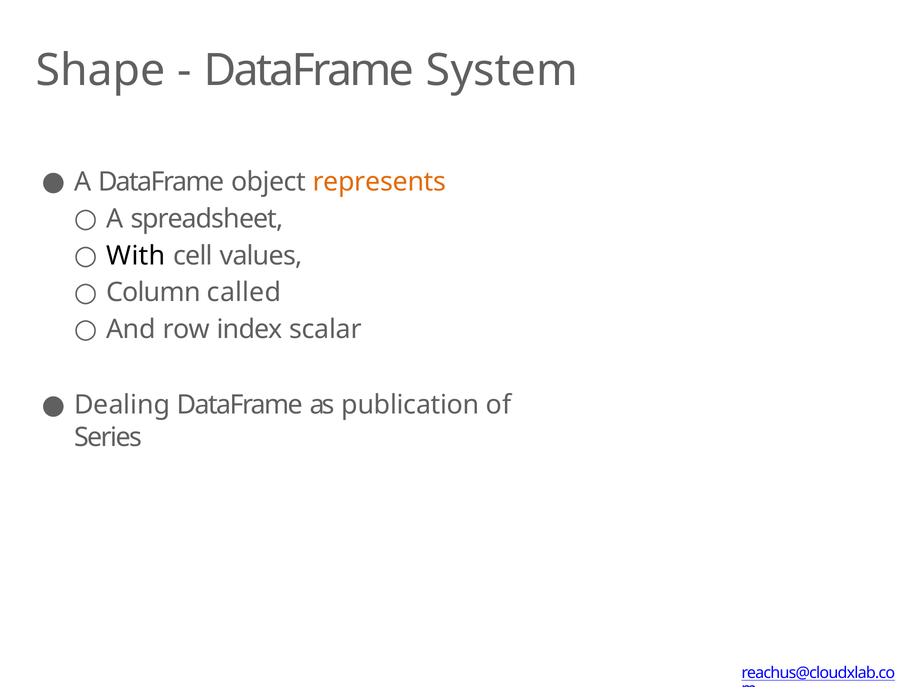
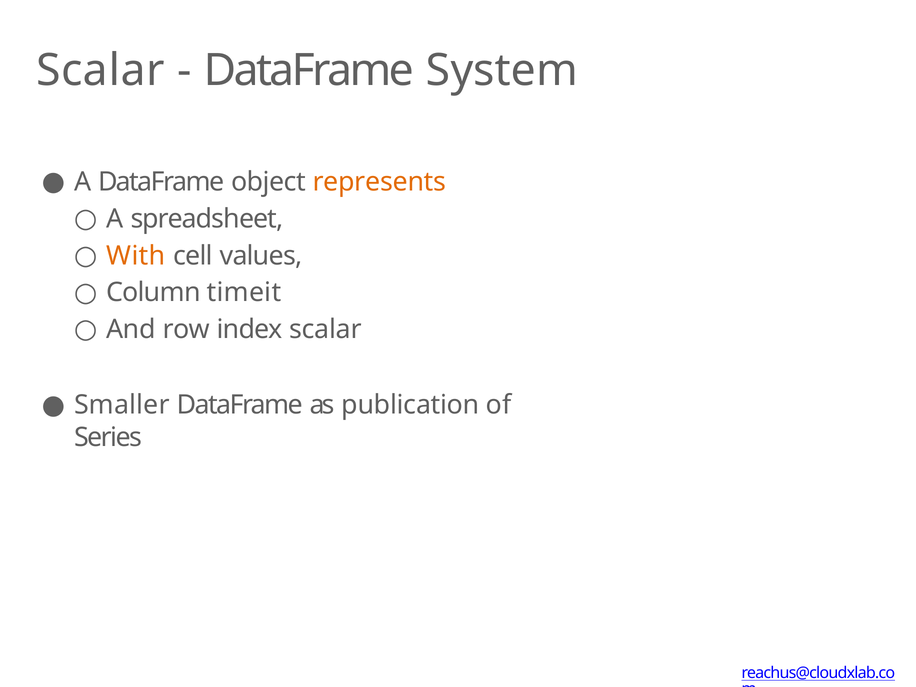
Shape: Shape -> Scalar (100, 70)
With colour: black -> orange (136, 256)
called: called -> timeit (244, 293)
Dealing: Dealing -> Smaller (122, 405)
